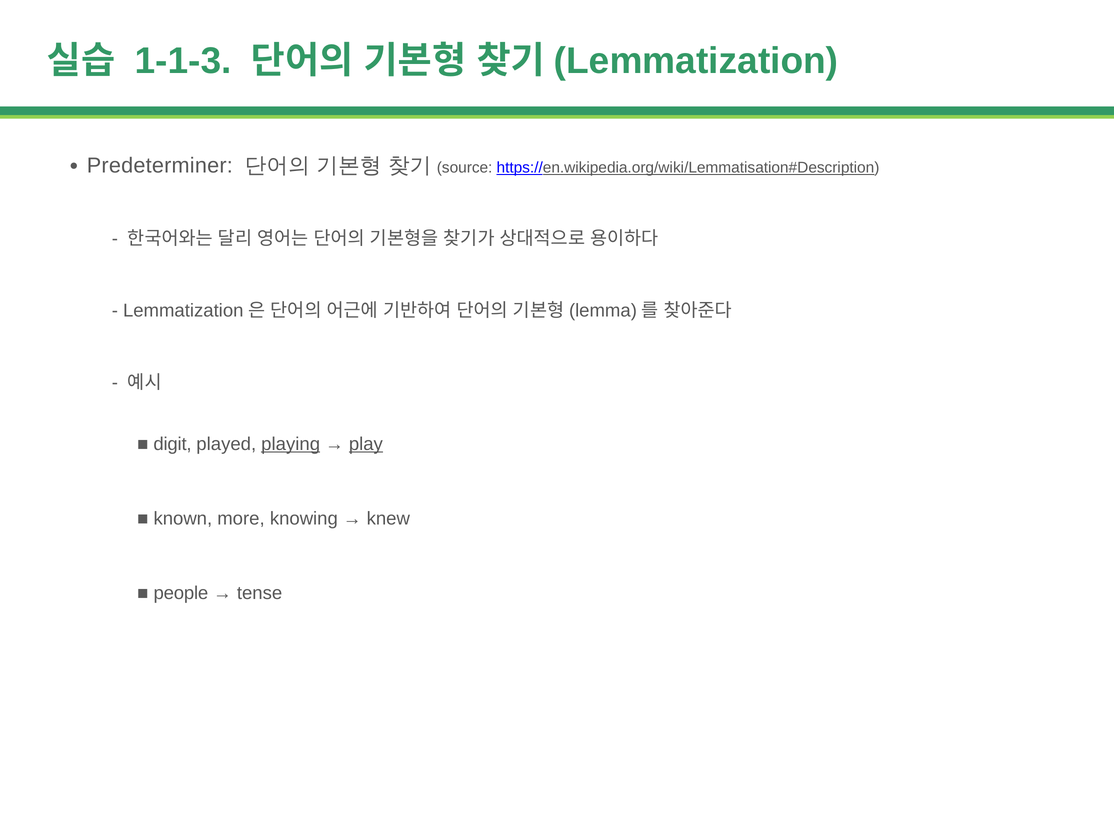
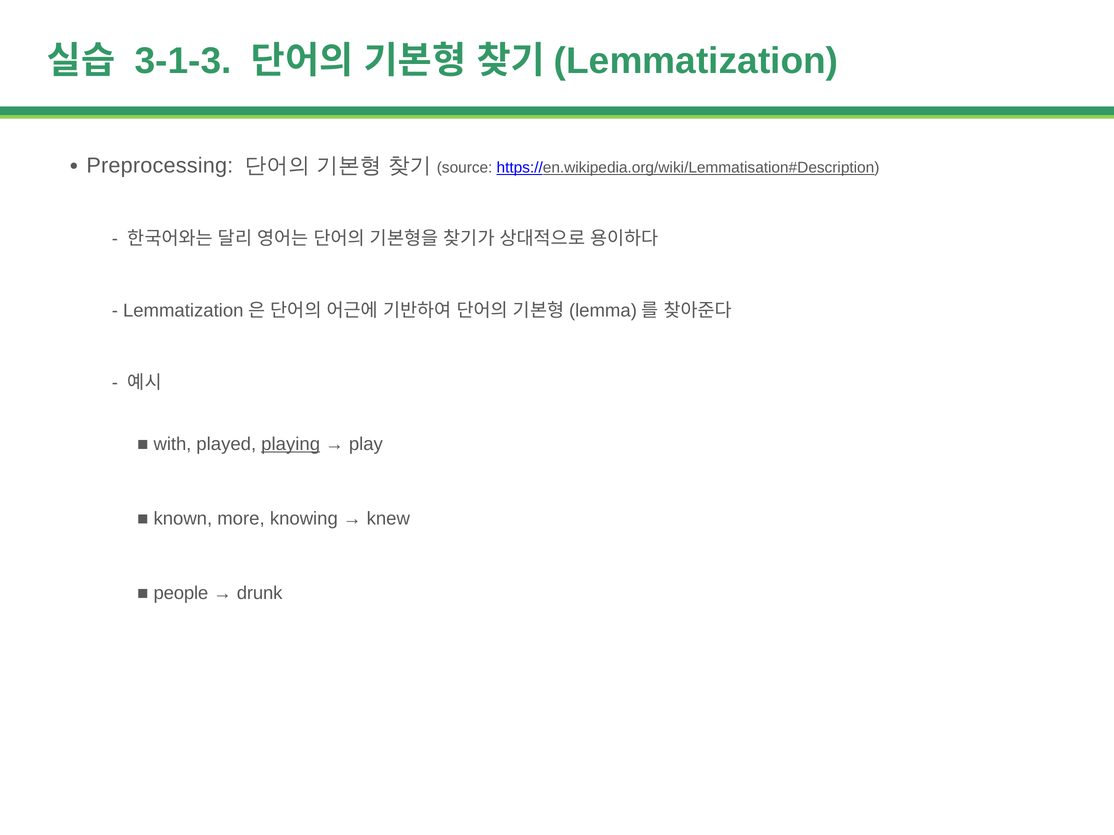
1-1-3: 1-1-3 -> 3-1-3 (183, 61)
Predeterminer: Predeterminer -> Preprocessing (160, 166)
digit: digit -> with (172, 444)
play underline: present -> none (366, 444)
tense: tense -> drunk (260, 594)
